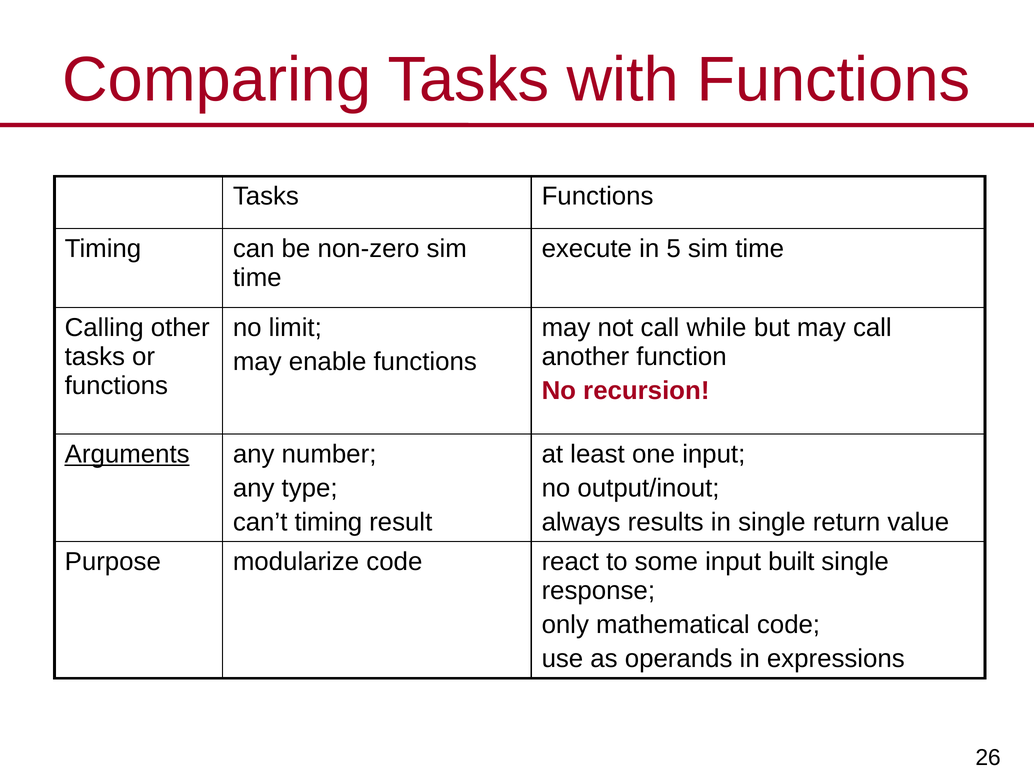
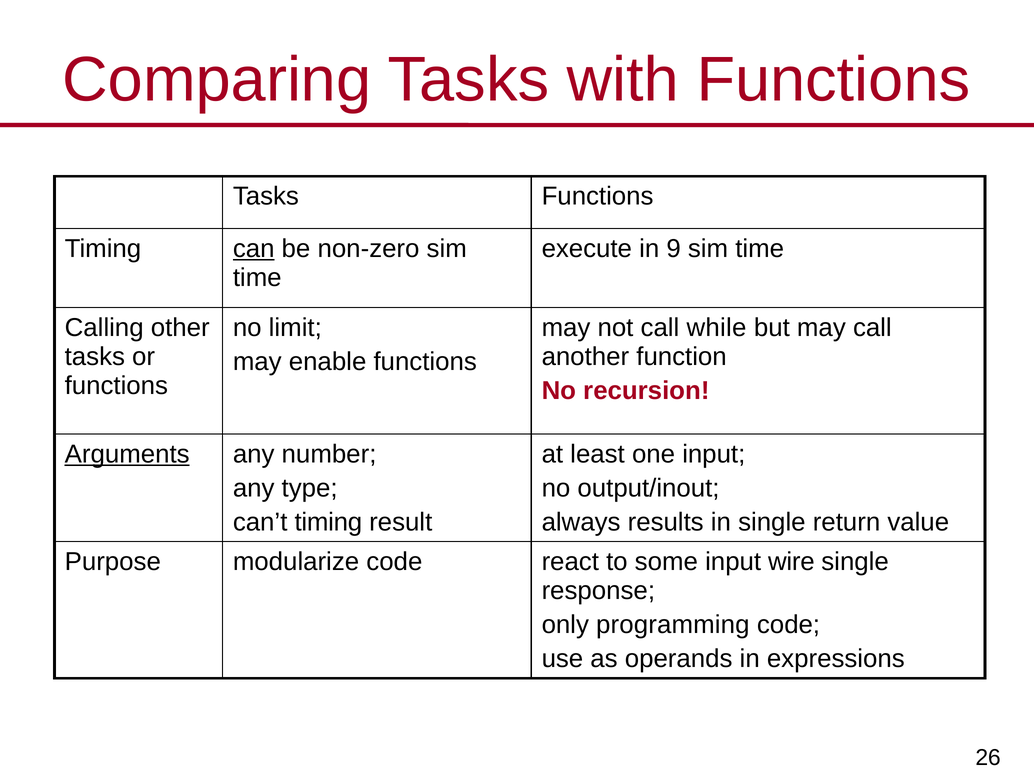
can underline: none -> present (254, 248)
5: 5 -> 9 (674, 248)
built: built -> wire (791, 561)
mathematical: mathematical -> programming (673, 624)
